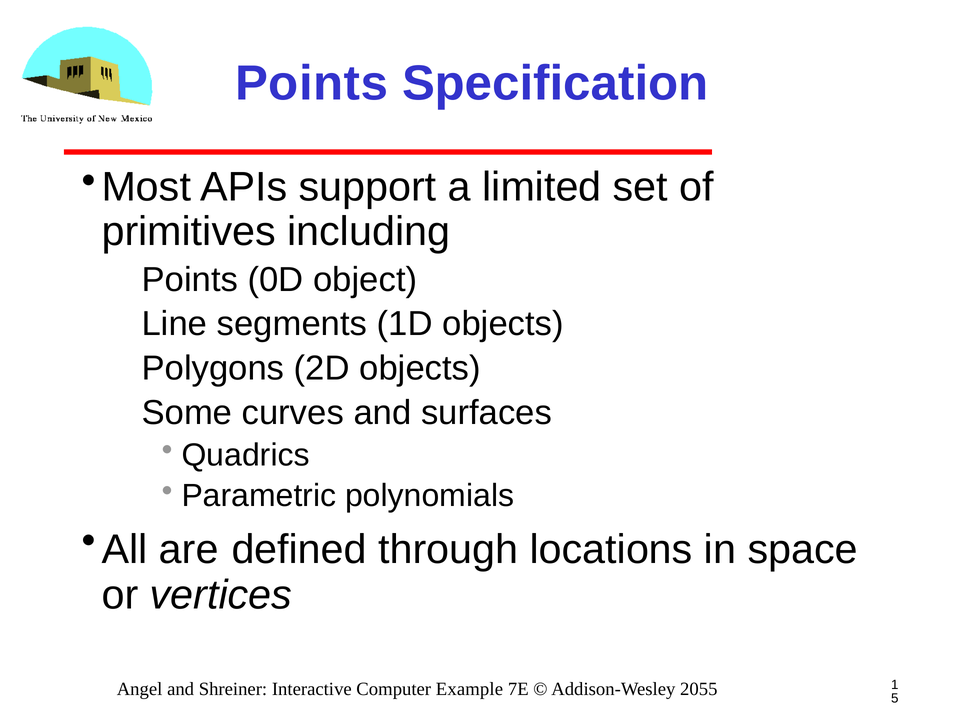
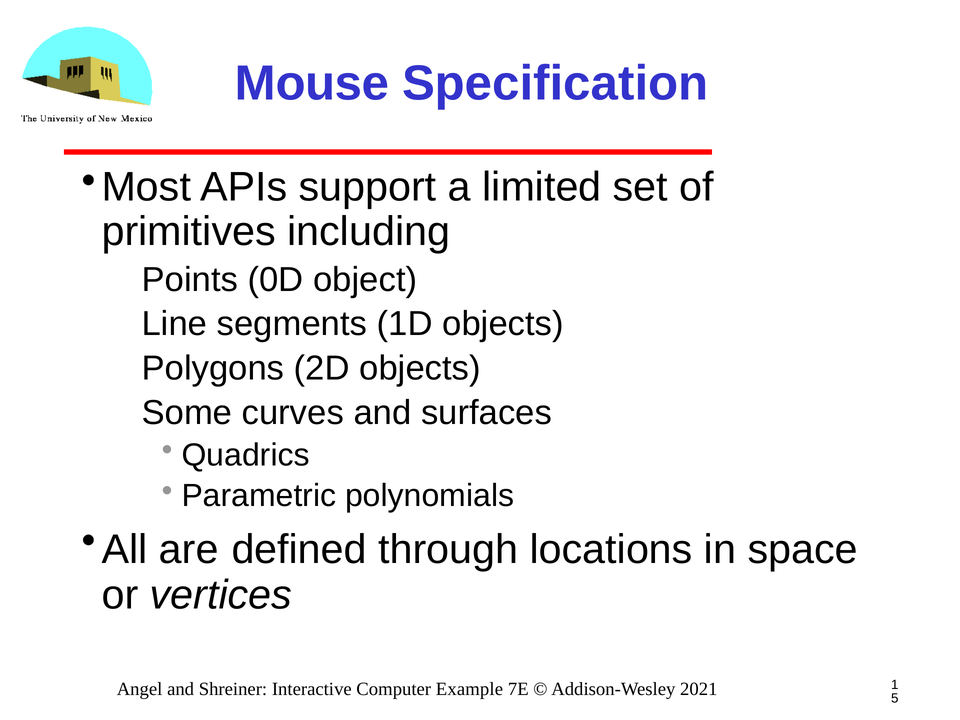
Points: Points -> Mouse (312, 83)
2055: 2055 -> 2021 (699, 689)
